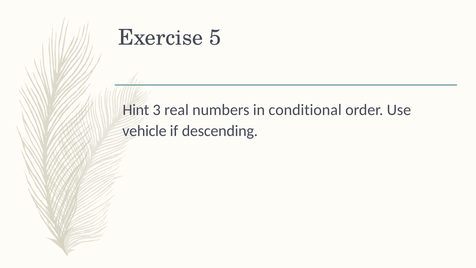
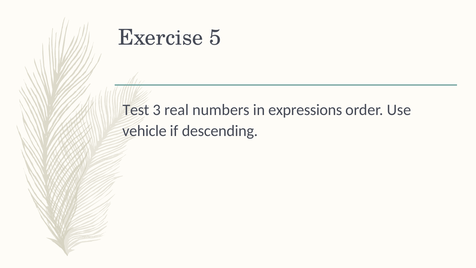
Hint: Hint -> Test (136, 110)
conditional: conditional -> expressions (305, 110)
